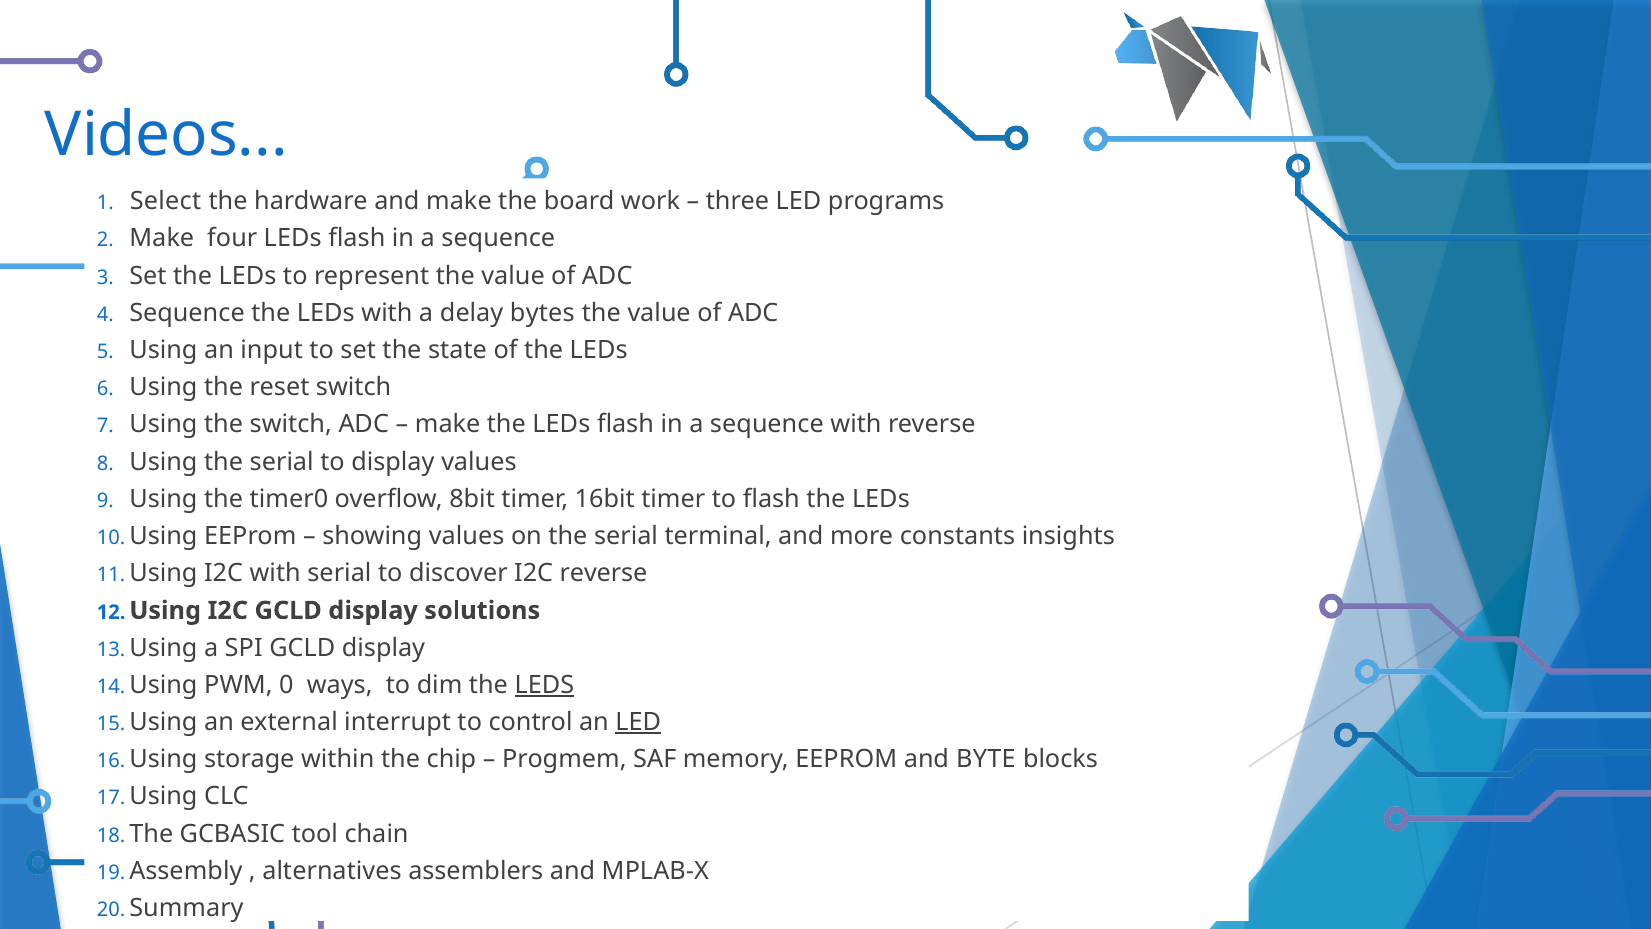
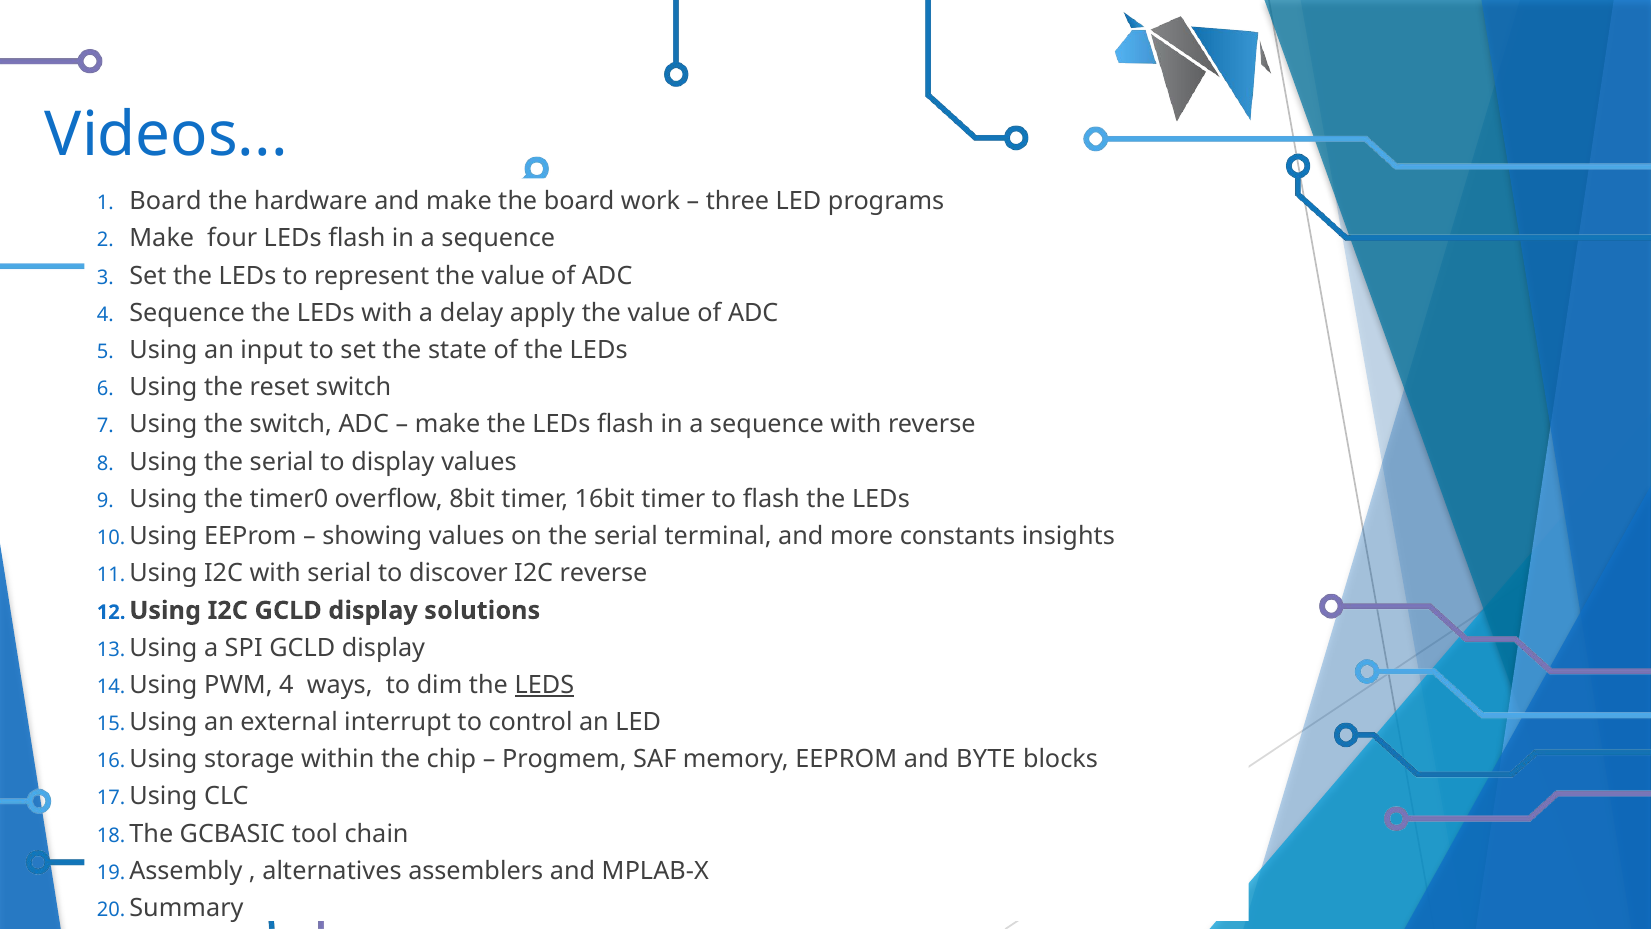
Select: Select -> Board (166, 201)
bytes: bytes -> apply (542, 313)
PWM 0: 0 -> 4 (286, 685)
LED underline: present -> none (638, 722)
